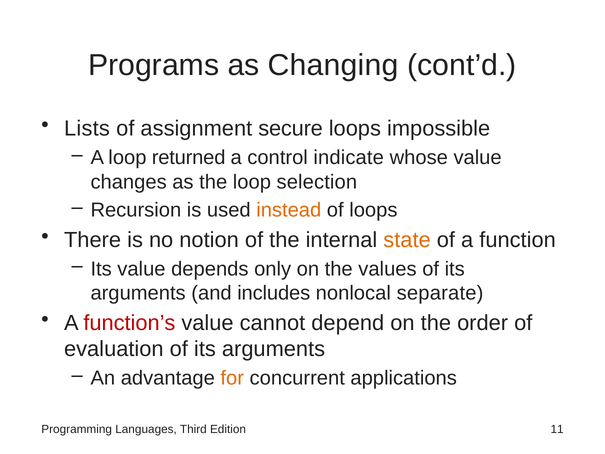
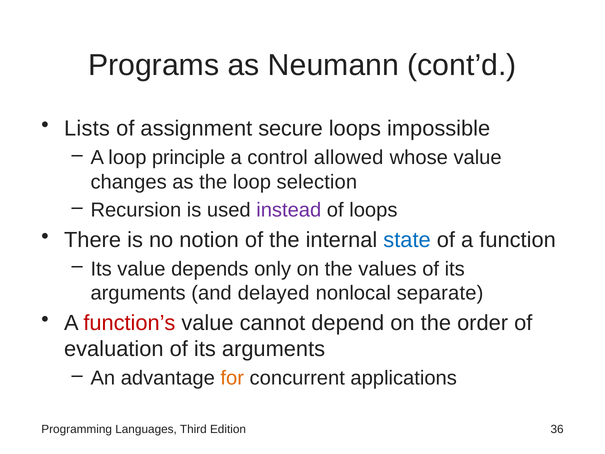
Changing: Changing -> Neumann (333, 65)
returned: returned -> principle (189, 158)
indicate: indicate -> allowed (349, 158)
instead colour: orange -> purple (289, 210)
state colour: orange -> blue (407, 240)
includes: includes -> delayed (274, 293)
11: 11 -> 36 (557, 429)
